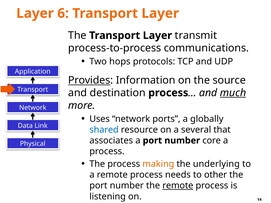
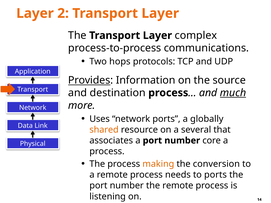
6: 6 -> 2 (63, 13)
transmit: transmit -> complex (196, 36)
shared colour: blue -> orange (104, 130)
underlying: underlying -> conversion (216, 164)
to other: other -> ports (215, 175)
remote underline: present -> none (178, 186)
